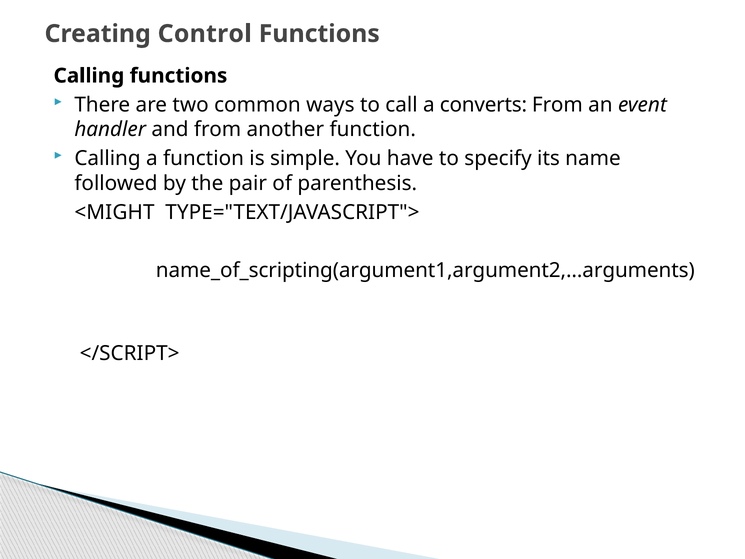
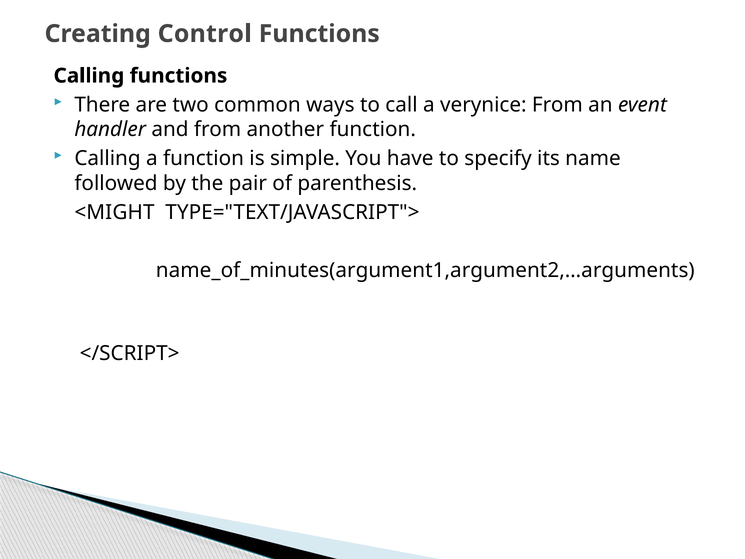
converts: converts -> verynice (483, 105)
name_of_scripting(argument1,argument2,…arguments: name_of_scripting(argument1,argument2,…arguments -> name_of_minutes(argument1,argument2,…arguments (425, 270)
